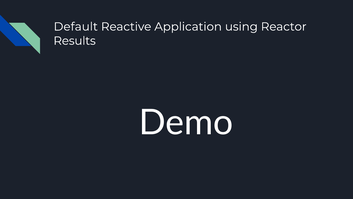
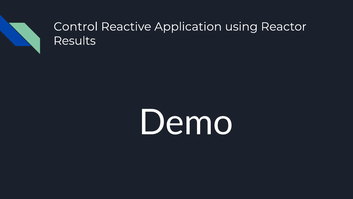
Default: Default -> Control (76, 27)
